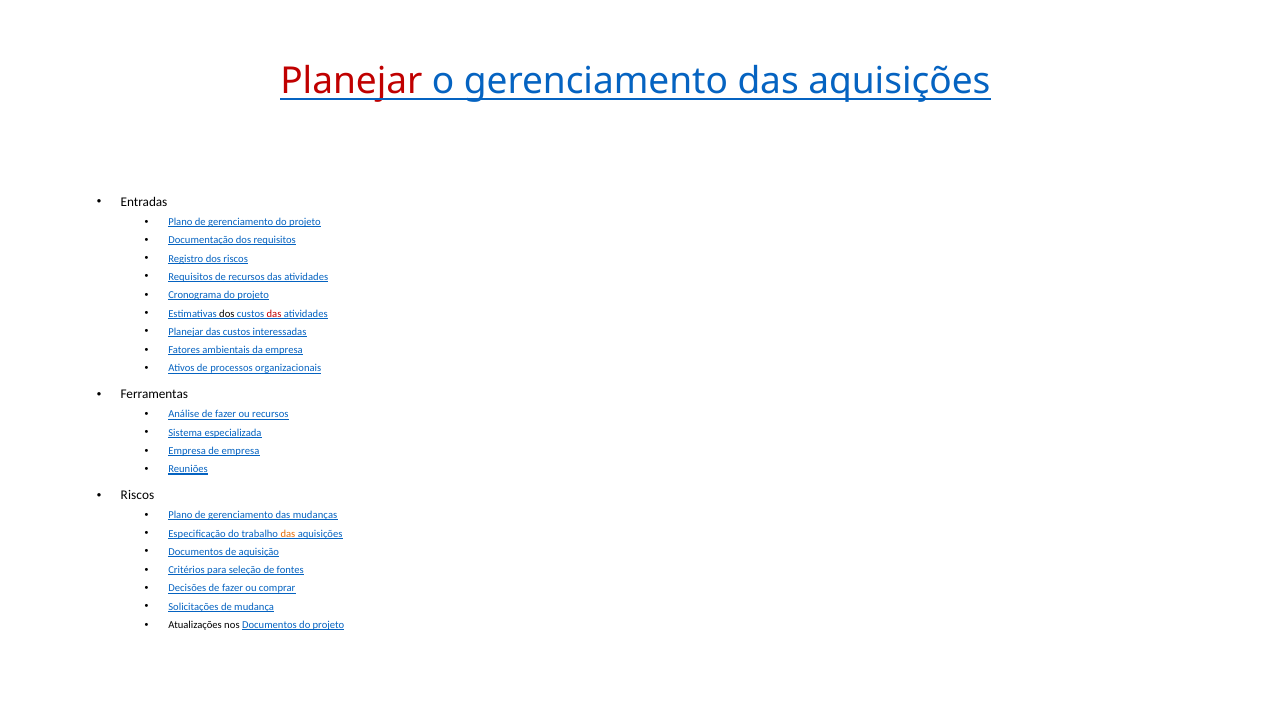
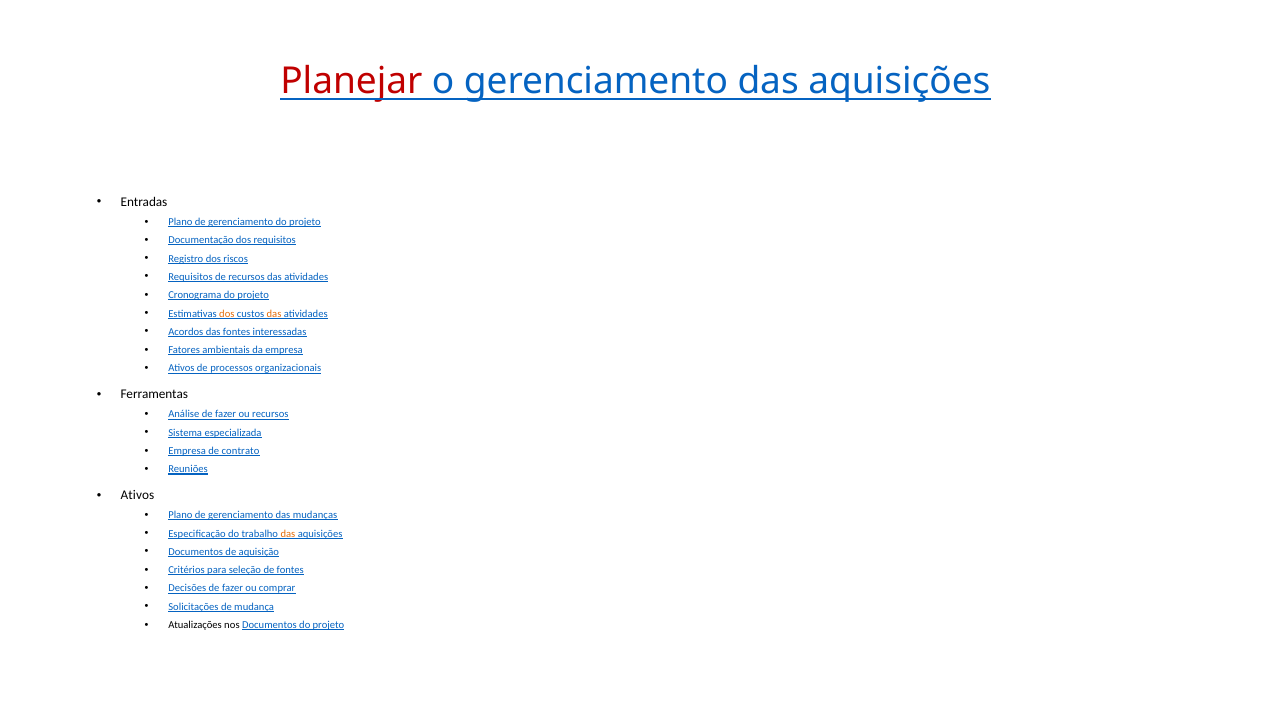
dos colour: black -> orange (227, 313)
das colour: red -> orange (274, 313)
Planejar: Planejar -> Acordos (186, 332)
das custos: custos -> fontes (237, 332)
de empresa: empresa -> contrato (241, 451)
Riscos: Riscos -> Ativos (138, 495)
